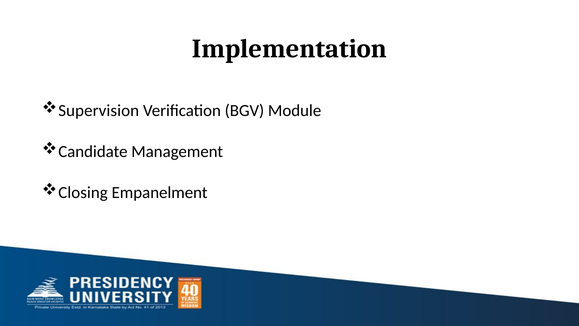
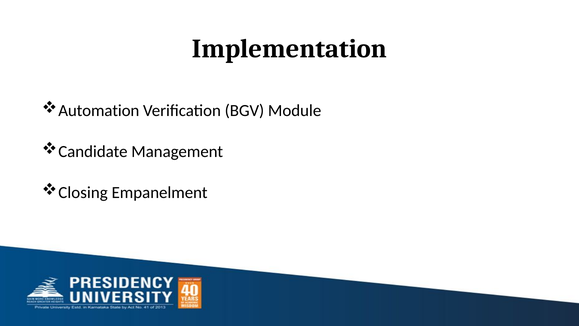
Supervision: Supervision -> Automation (99, 110)
